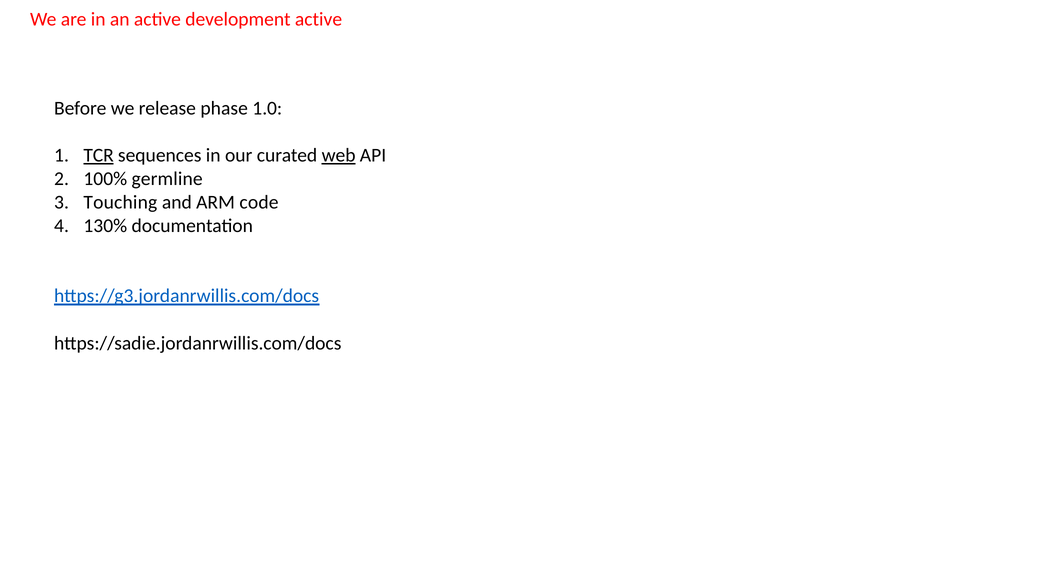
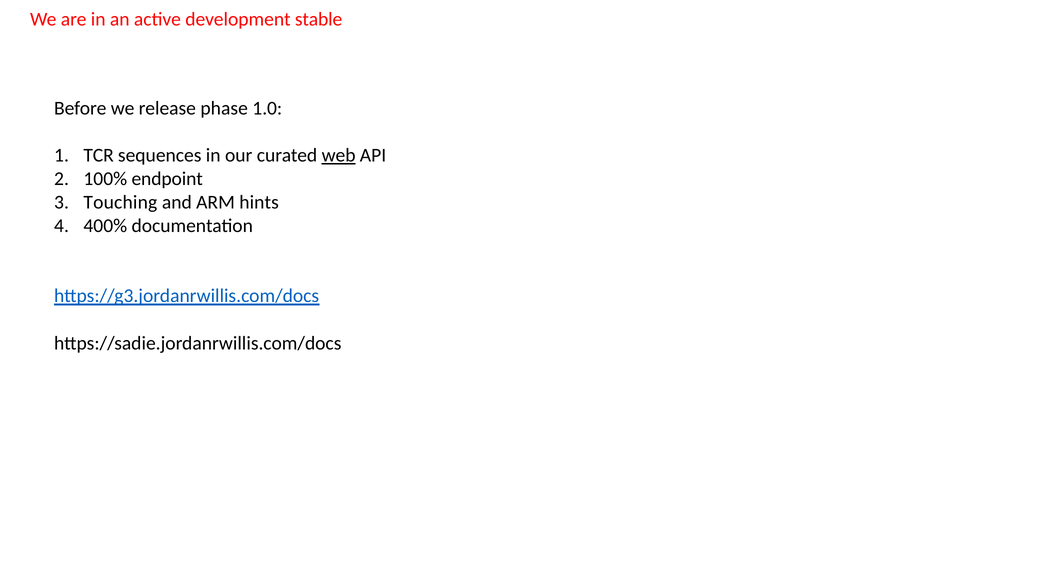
development active: active -> stable (319, 20)
TCR underline: present -> none (99, 156)
germline: germline -> endpoint (167, 179)
code: code -> hints (259, 203)
130%: 130% -> 400% (105, 226)
